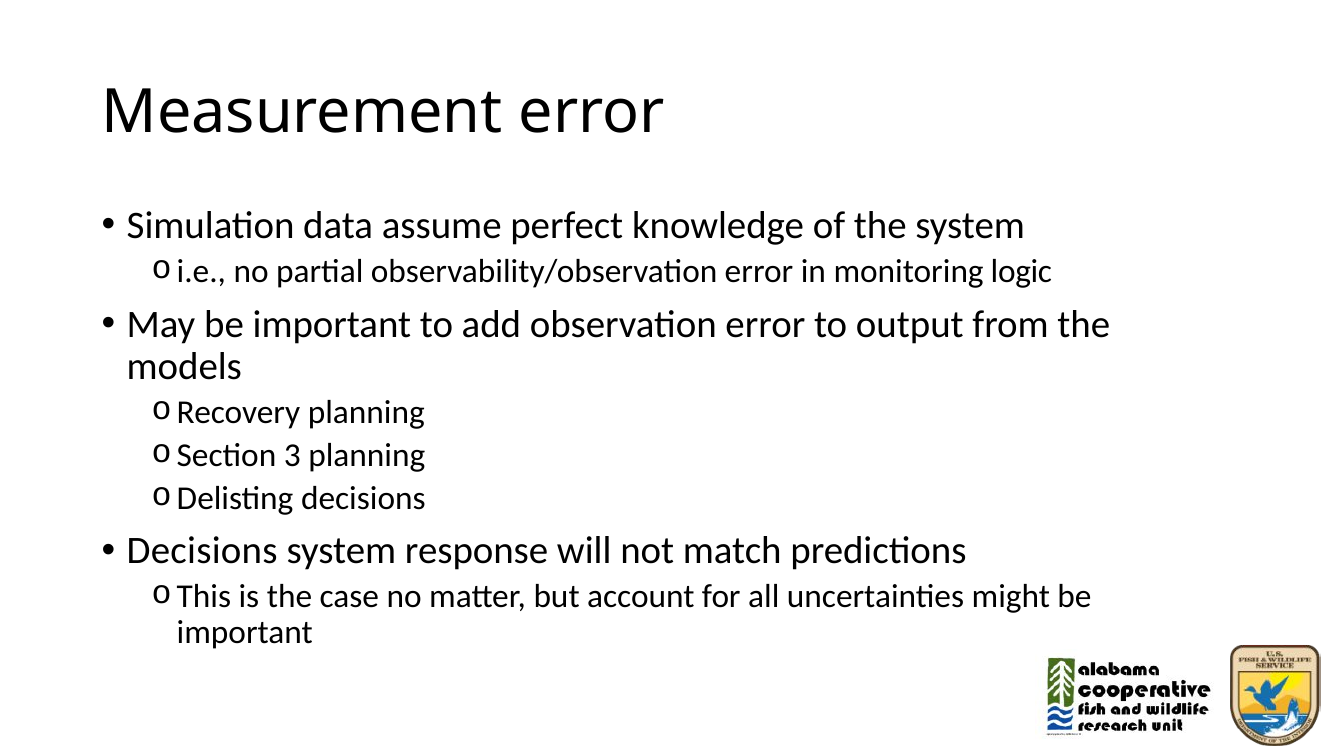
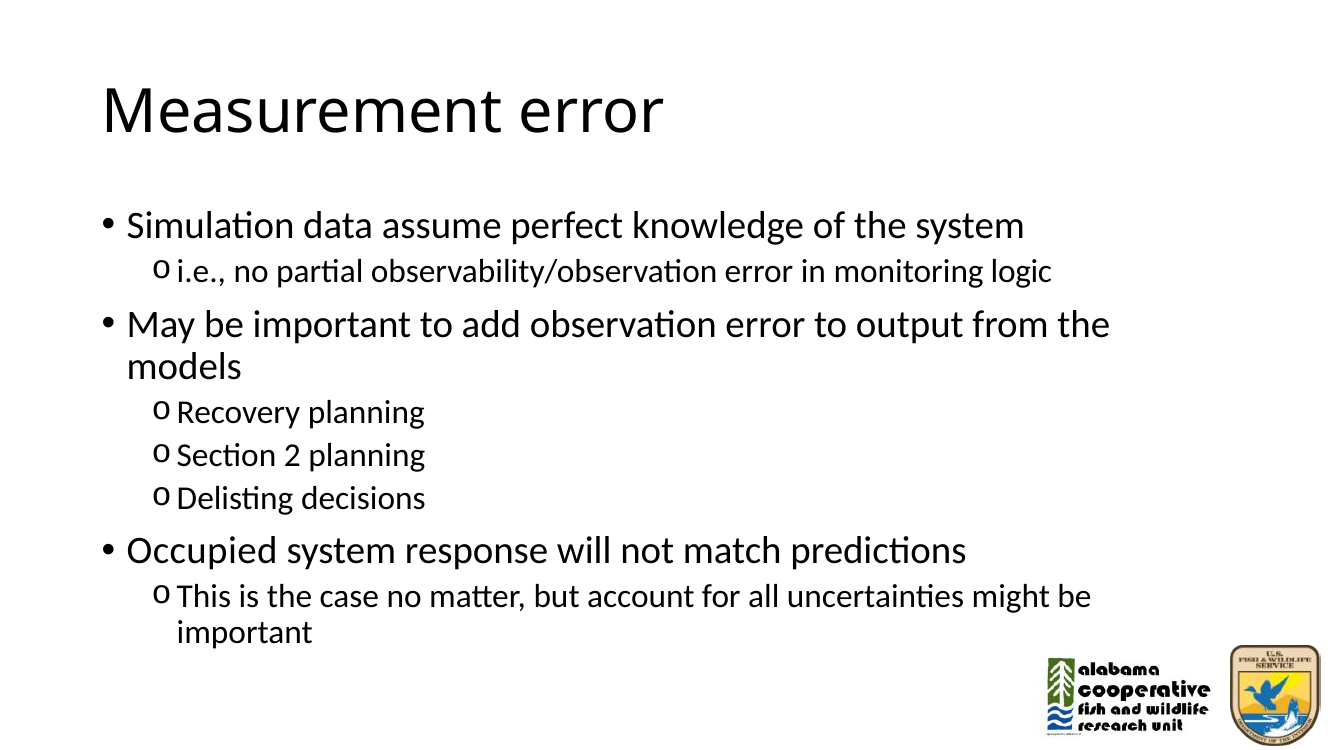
3: 3 -> 2 (292, 455)
Decisions: Decisions -> Occupied (202, 551)
